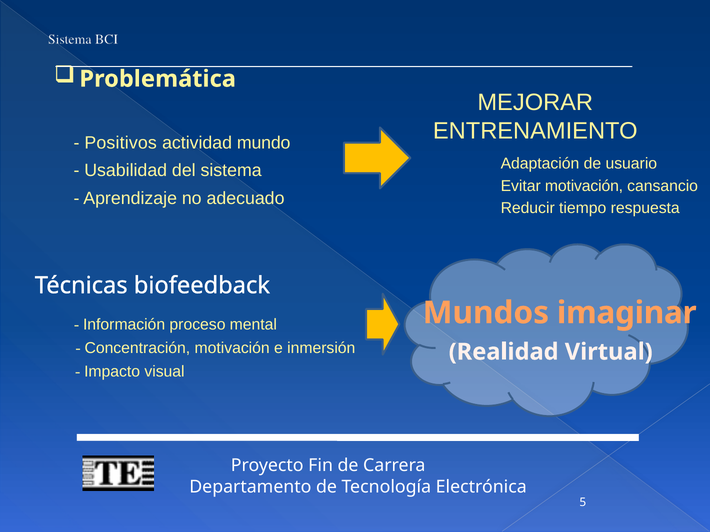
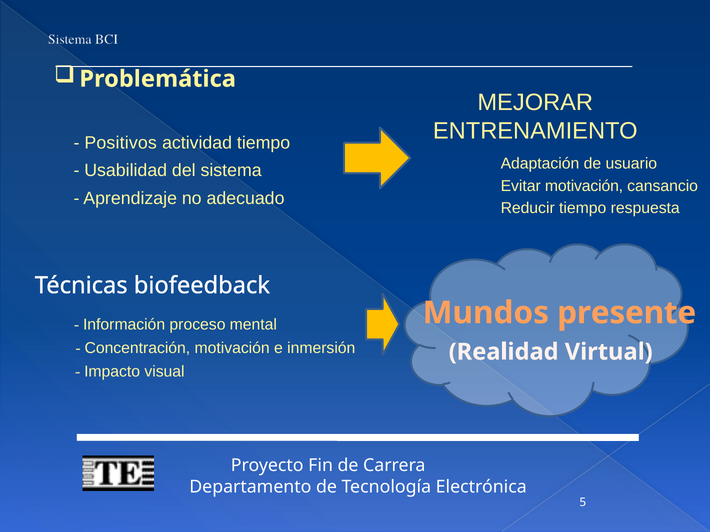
actividad mundo: mundo -> tiempo (264, 143)
imaginar: imaginar -> presente (627, 313)
